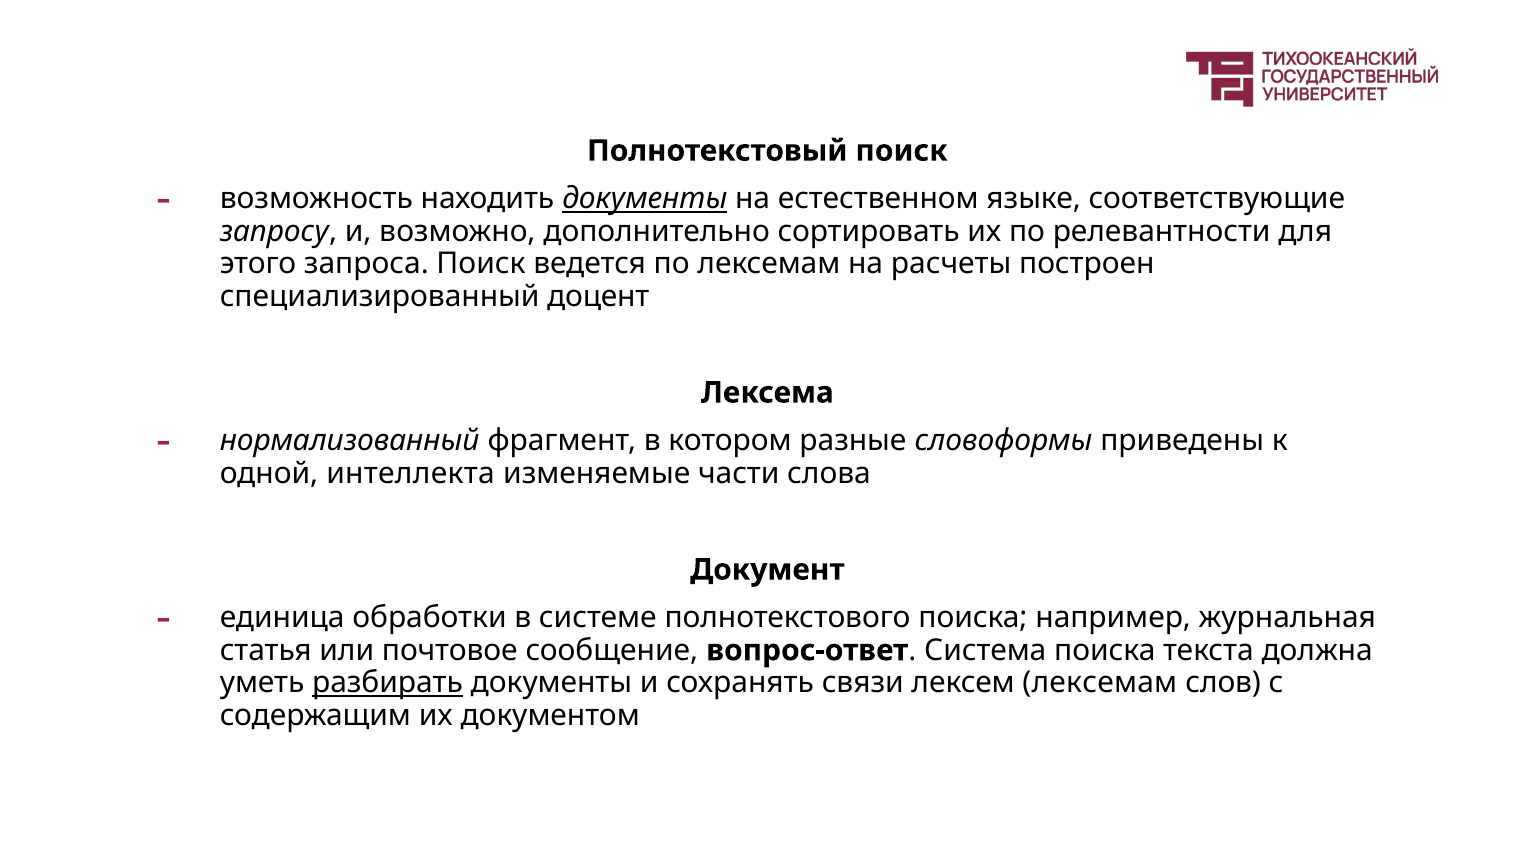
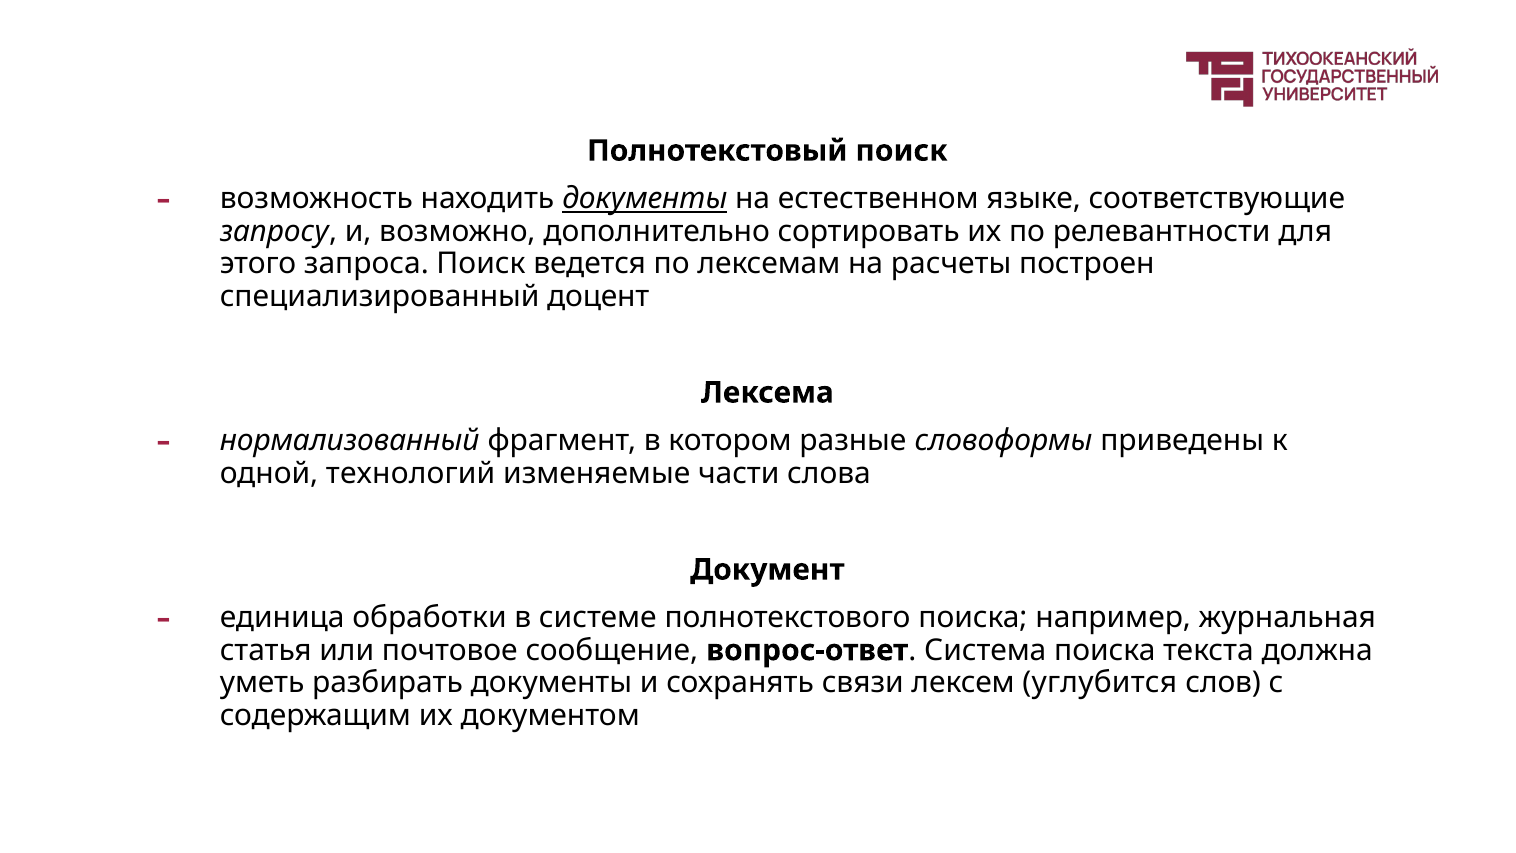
интеллекта: интеллекта -> технологий (411, 473)
разбирать underline: present -> none (388, 683)
лексем лексемам: лексемам -> углубится (1100, 683)
